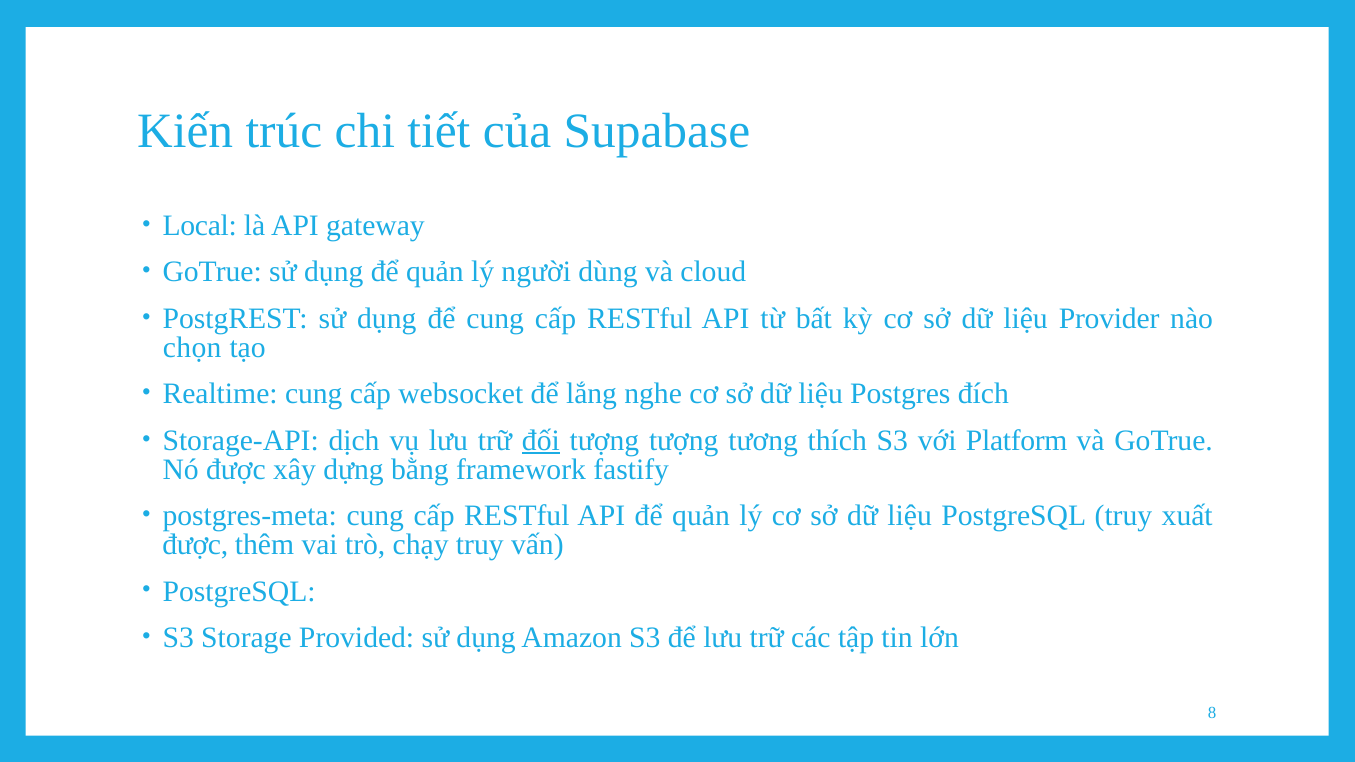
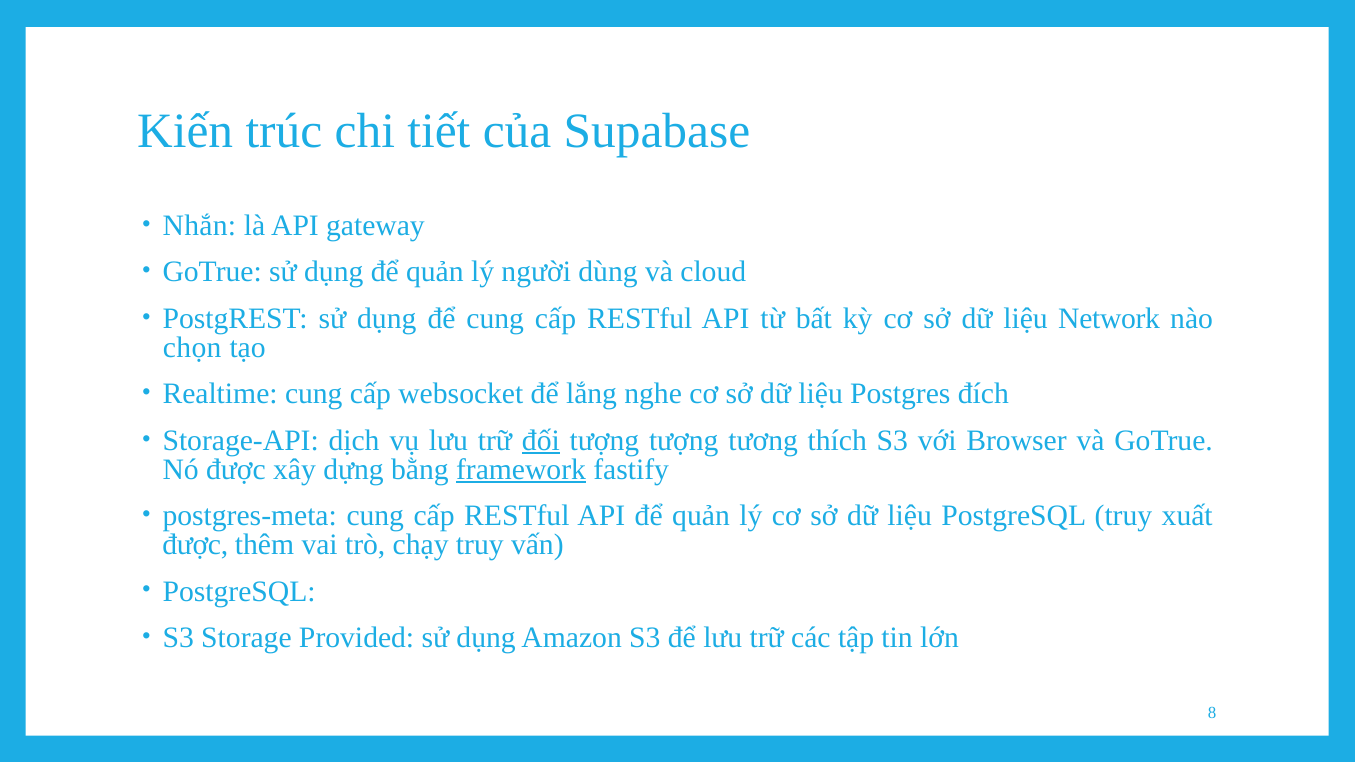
Local: Local -> Nhắn (199, 226)
Provider: Provider -> Network (1109, 319)
Platform: Platform -> Browser (1017, 441)
framework underline: none -> present (521, 469)
